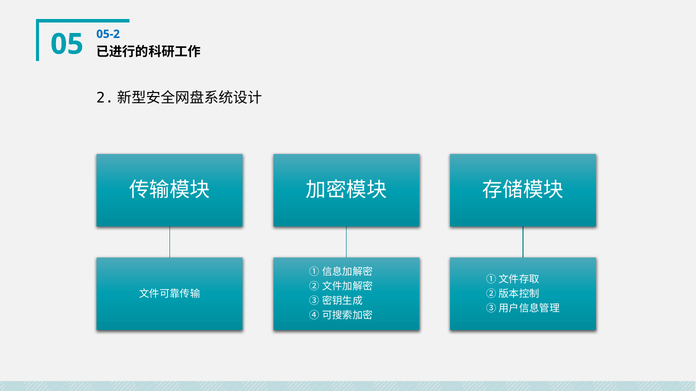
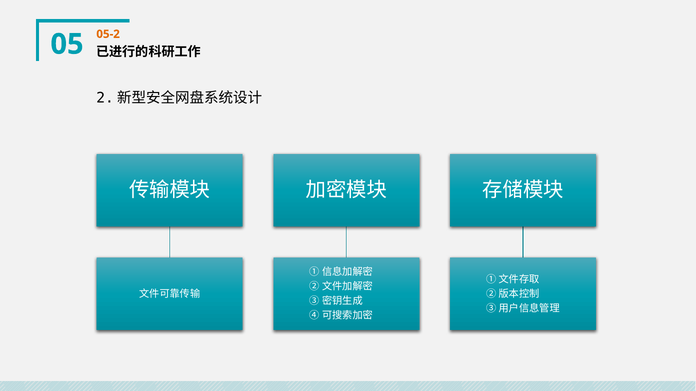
05-2 colour: blue -> orange (108, 34)
